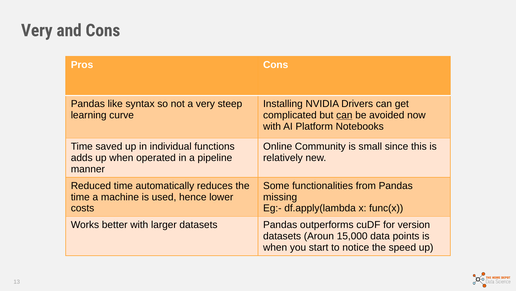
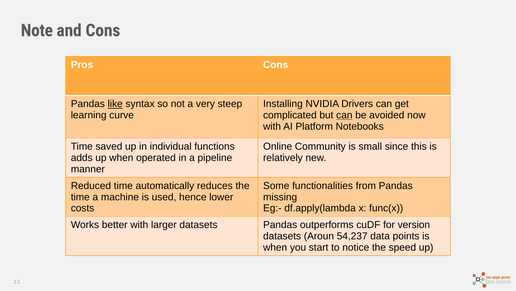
Very: Very -> Note (37, 30)
like underline: none -> present (115, 104)
15,000: 15,000 -> 54,237 (352, 236)
